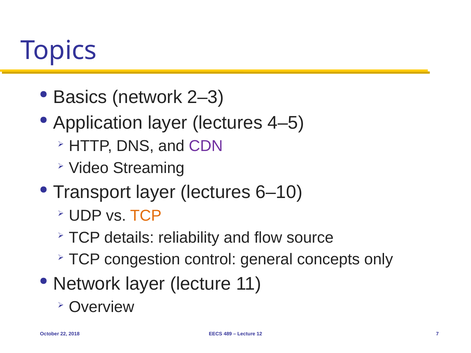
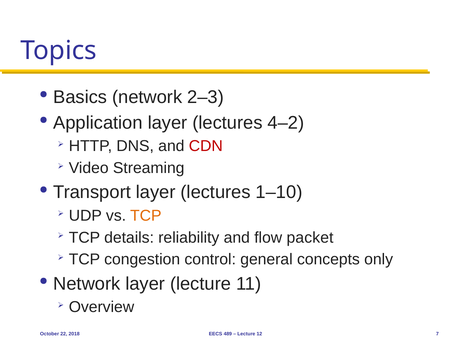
4–5: 4–5 -> 4–2 (286, 123)
CDN colour: purple -> red (206, 146)
6–10: 6–10 -> 1–10 (279, 192)
source: source -> packet (310, 238)
